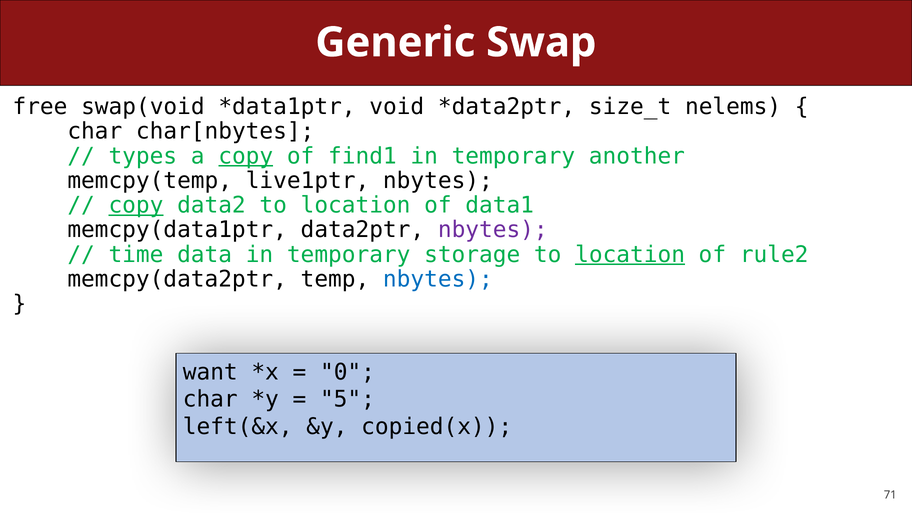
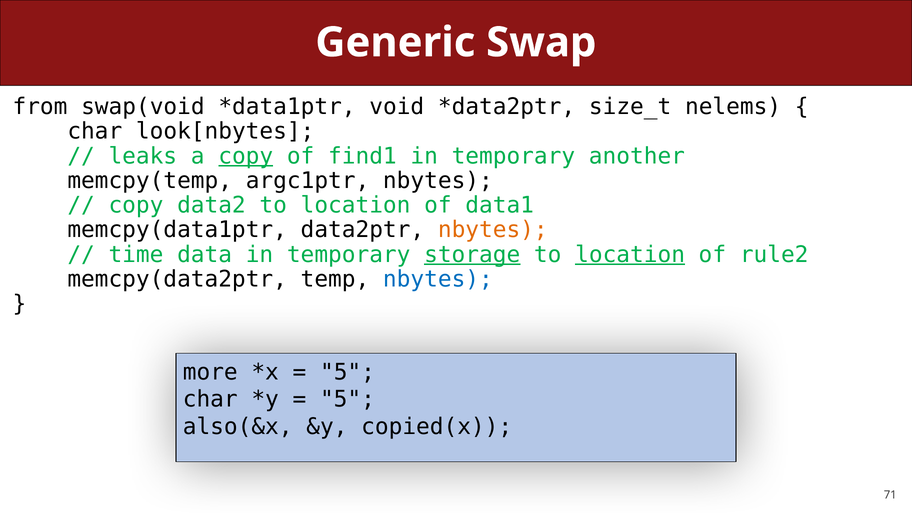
free: free -> from (40, 107)
char[nbytes: char[nbytes -> look[nbytes (225, 131)
types: types -> leaks (143, 156)
live1ptr: live1ptr -> argc1ptr (308, 181)
copy underline: present -> none (136, 205)
nbytes colour: purple -> orange (493, 230)
storage underline: none -> present (472, 254)
want: want -> more (210, 372)
0: 0 -> 5 (348, 372)
left(&x: left(&x -> also(&x (238, 427)
